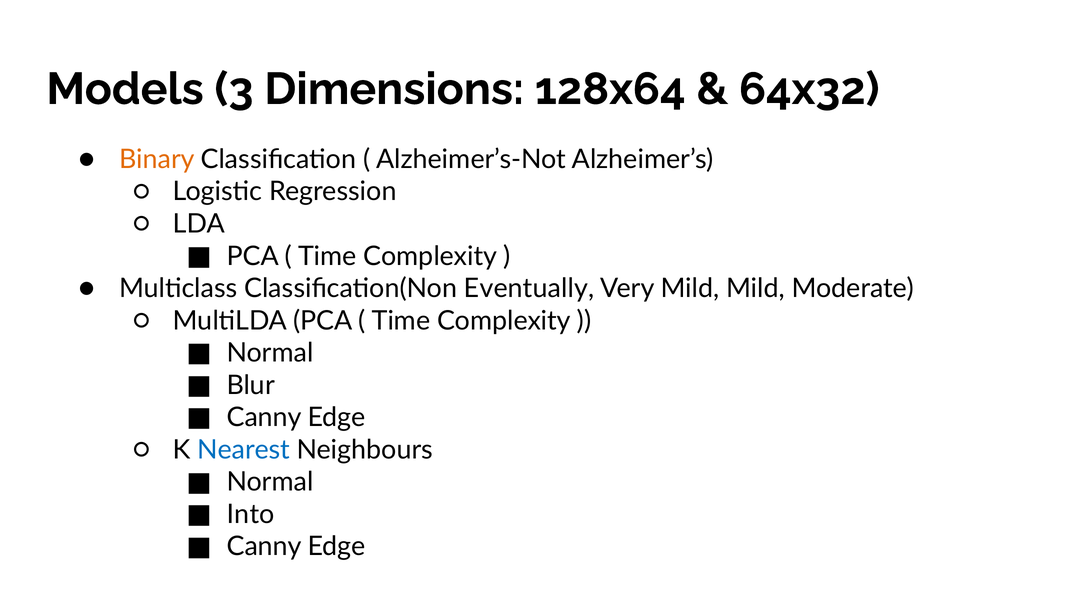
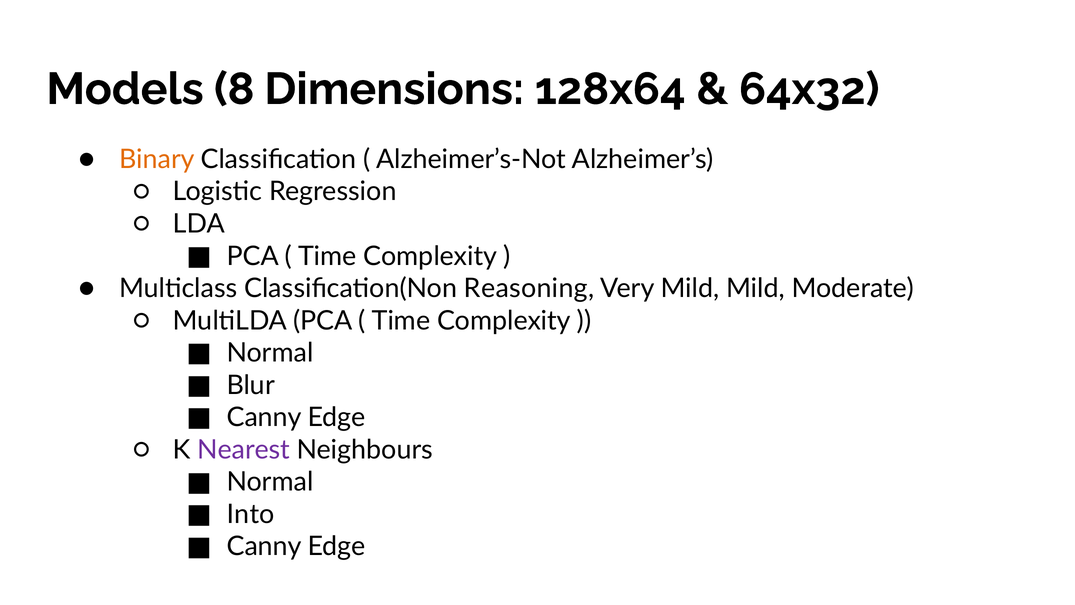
3: 3 -> 8 (234, 89)
Eventually: Eventually -> Reasoning (529, 288)
Nearest colour: blue -> purple (244, 450)
